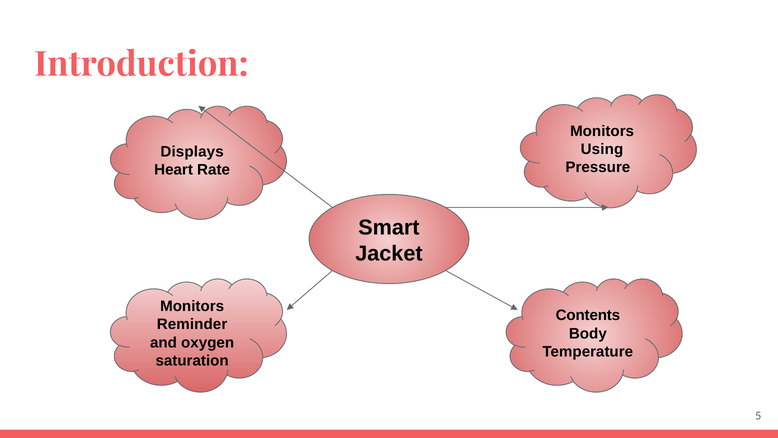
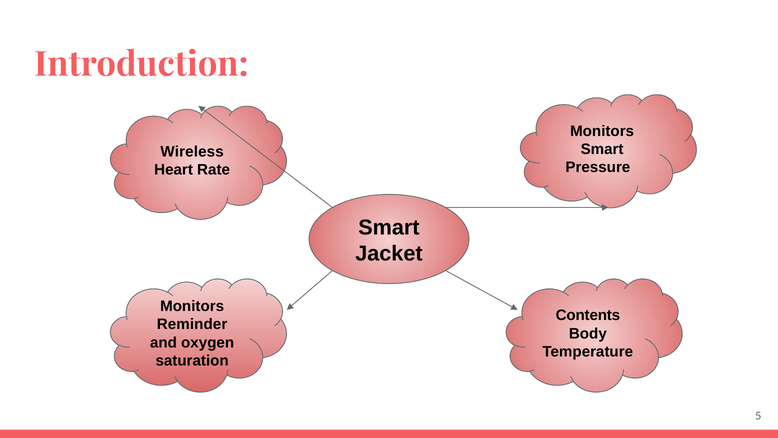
Using: Using -> Smart (602, 149)
Displays: Displays -> Wireless (192, 152)
